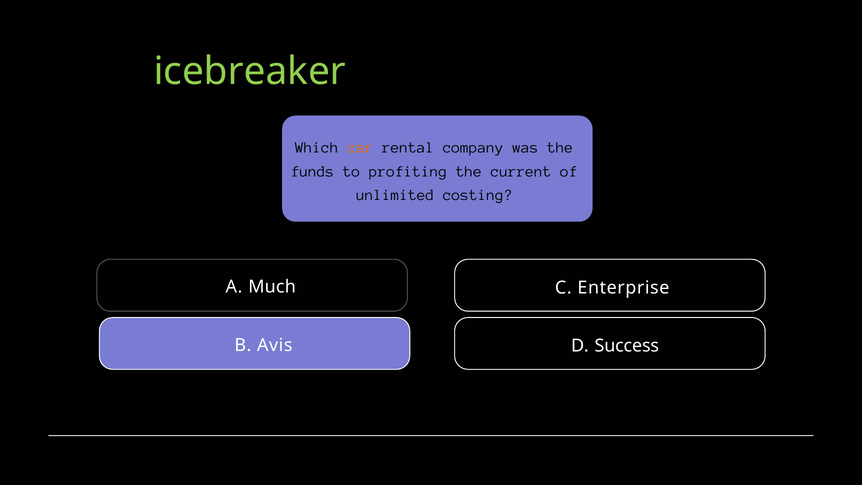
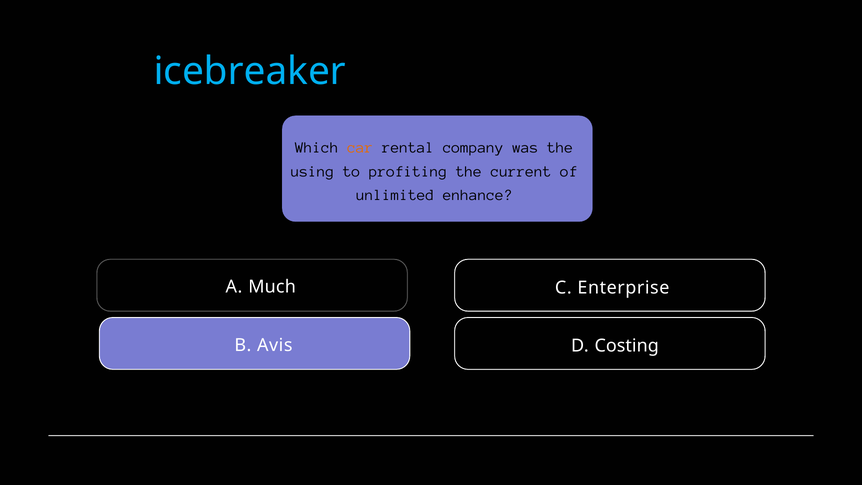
icebreaker colour: light green -> light blue (250, 71)
funds: funds -> using (313, 171)
costing: costing -> enhance (478, 195)
Success: Success -> Costing (627, 346)
